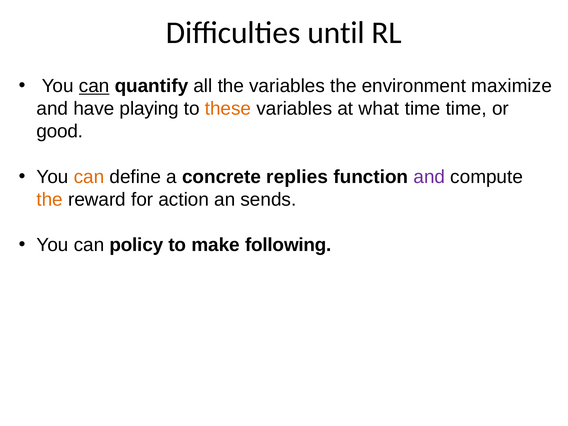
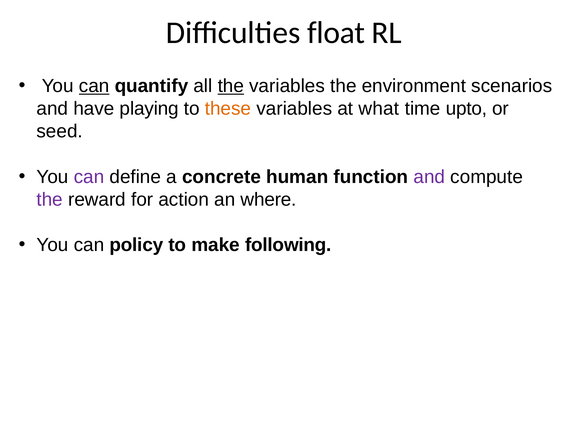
until: until -> float (336, 33)
the underline: none -> present (231, 86)
maximize: maximize -> scenarios (512, 86)
time time: time -> upto (466, 109)
good: good -> seed (60, 131)
can colour: orange -> purple (89, 177)
replies: replies -> human (297, 177)
the colour: orange -> purple (50, 200)
sends: sends -> where (269, 200)
